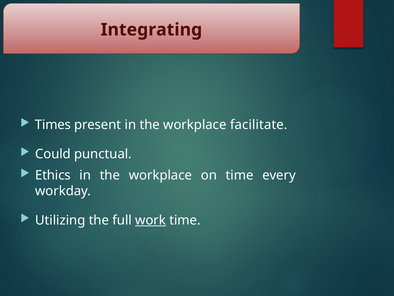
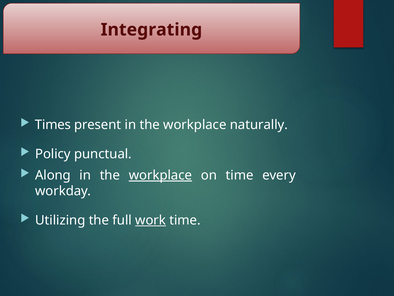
facilitate: facilitate -> naturally (259, 125)
Could: Could -> Policy (53, 154)
Ethics: Ethics -> Along (53, 175)
workplace underline: none -> present (160, 175)
